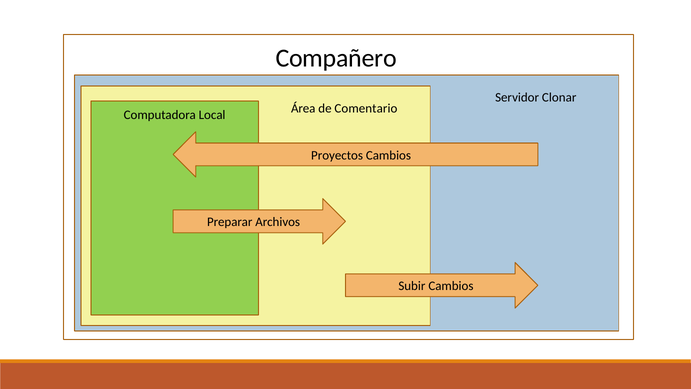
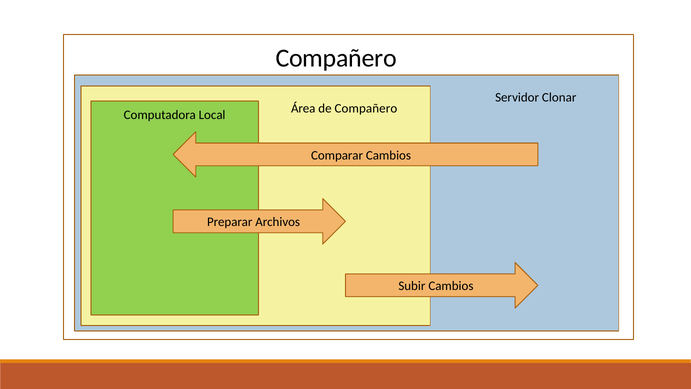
de Comentario: Comentario -> Compañero (366, 108)
Proyectos: Proyectos -> Comparar (337, 155)
